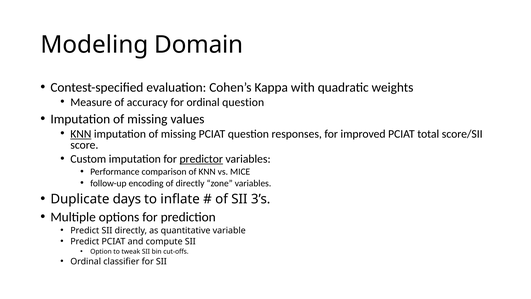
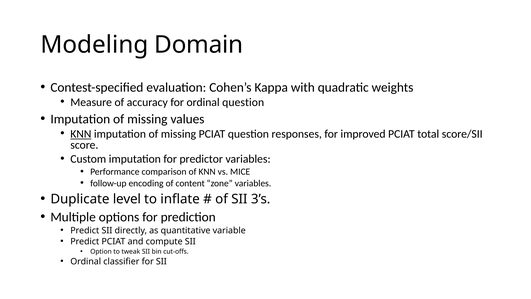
predictor underline: present -> none (201, 159)
of directly: directly -> content (190, 183)
days: days -> level (127, 199)
